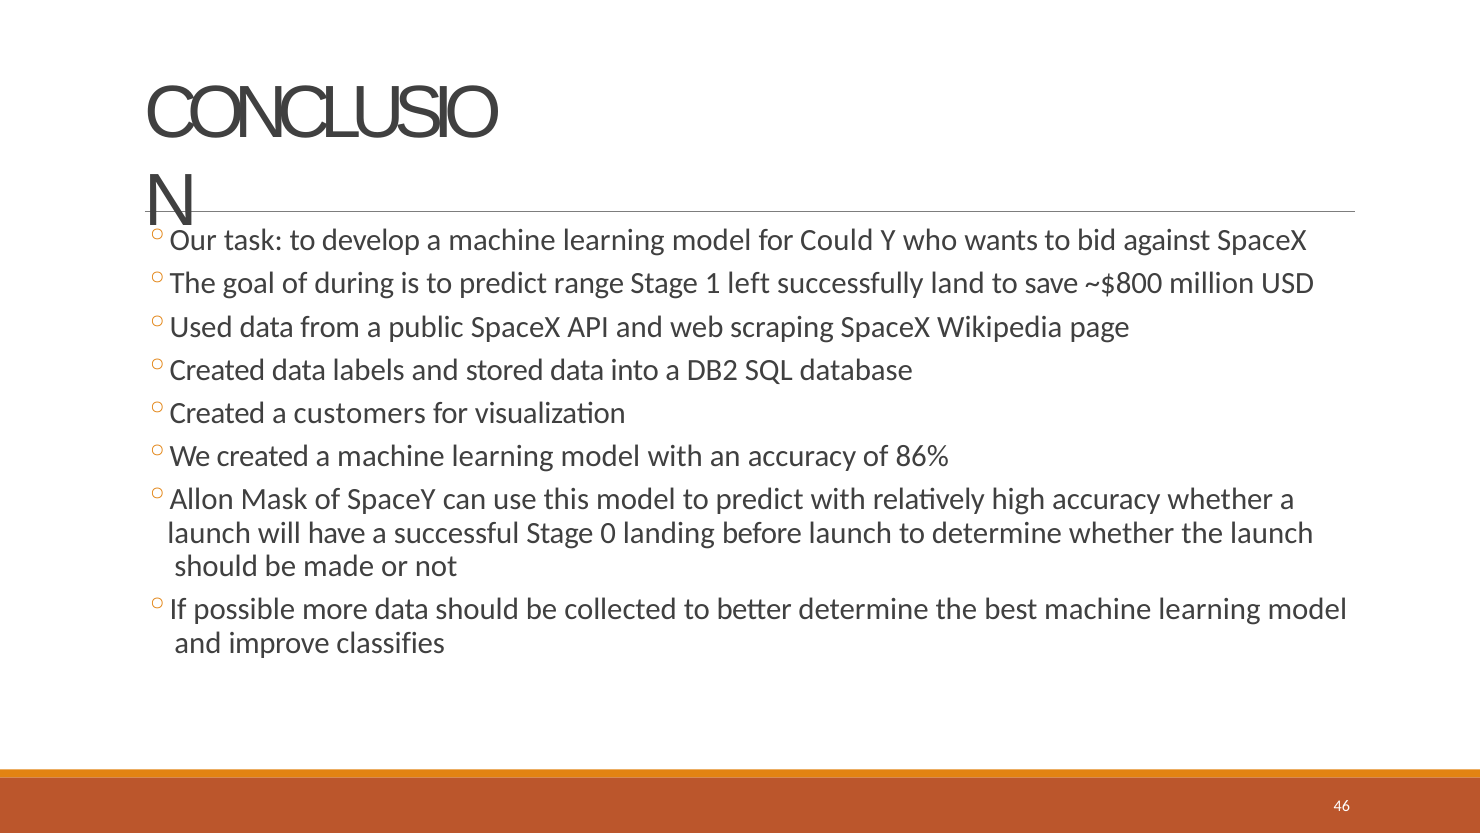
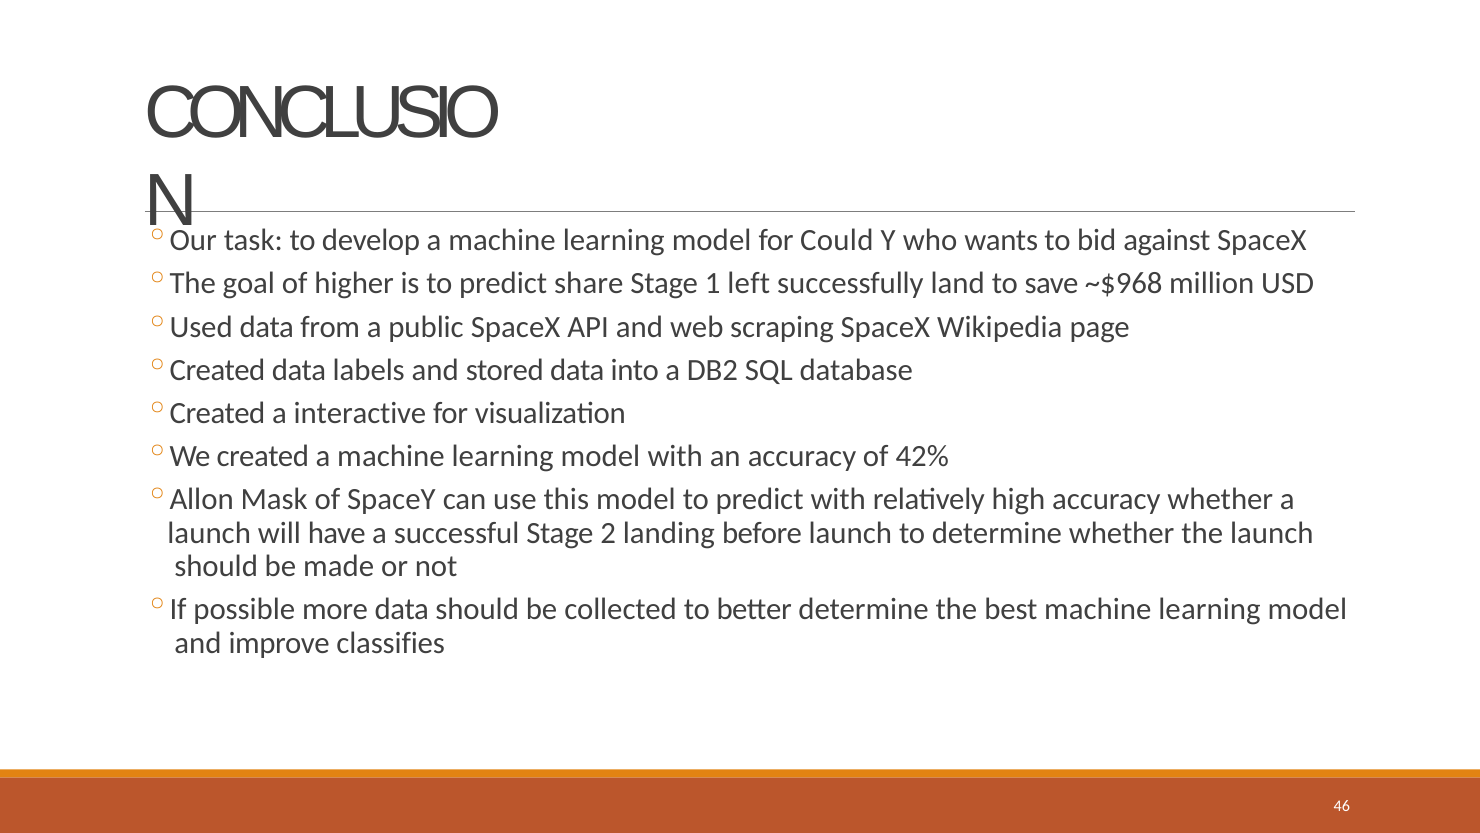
during: during -> higher (354, 283)
range: range -> share (589, 283)
~$800: ~$800 -> ~$968 (1124, 283)
customers: customers -> interactive (360, 413)
86%: 86% -> 42% (922, 456)
0: 0 -> 2 (608, 533)
